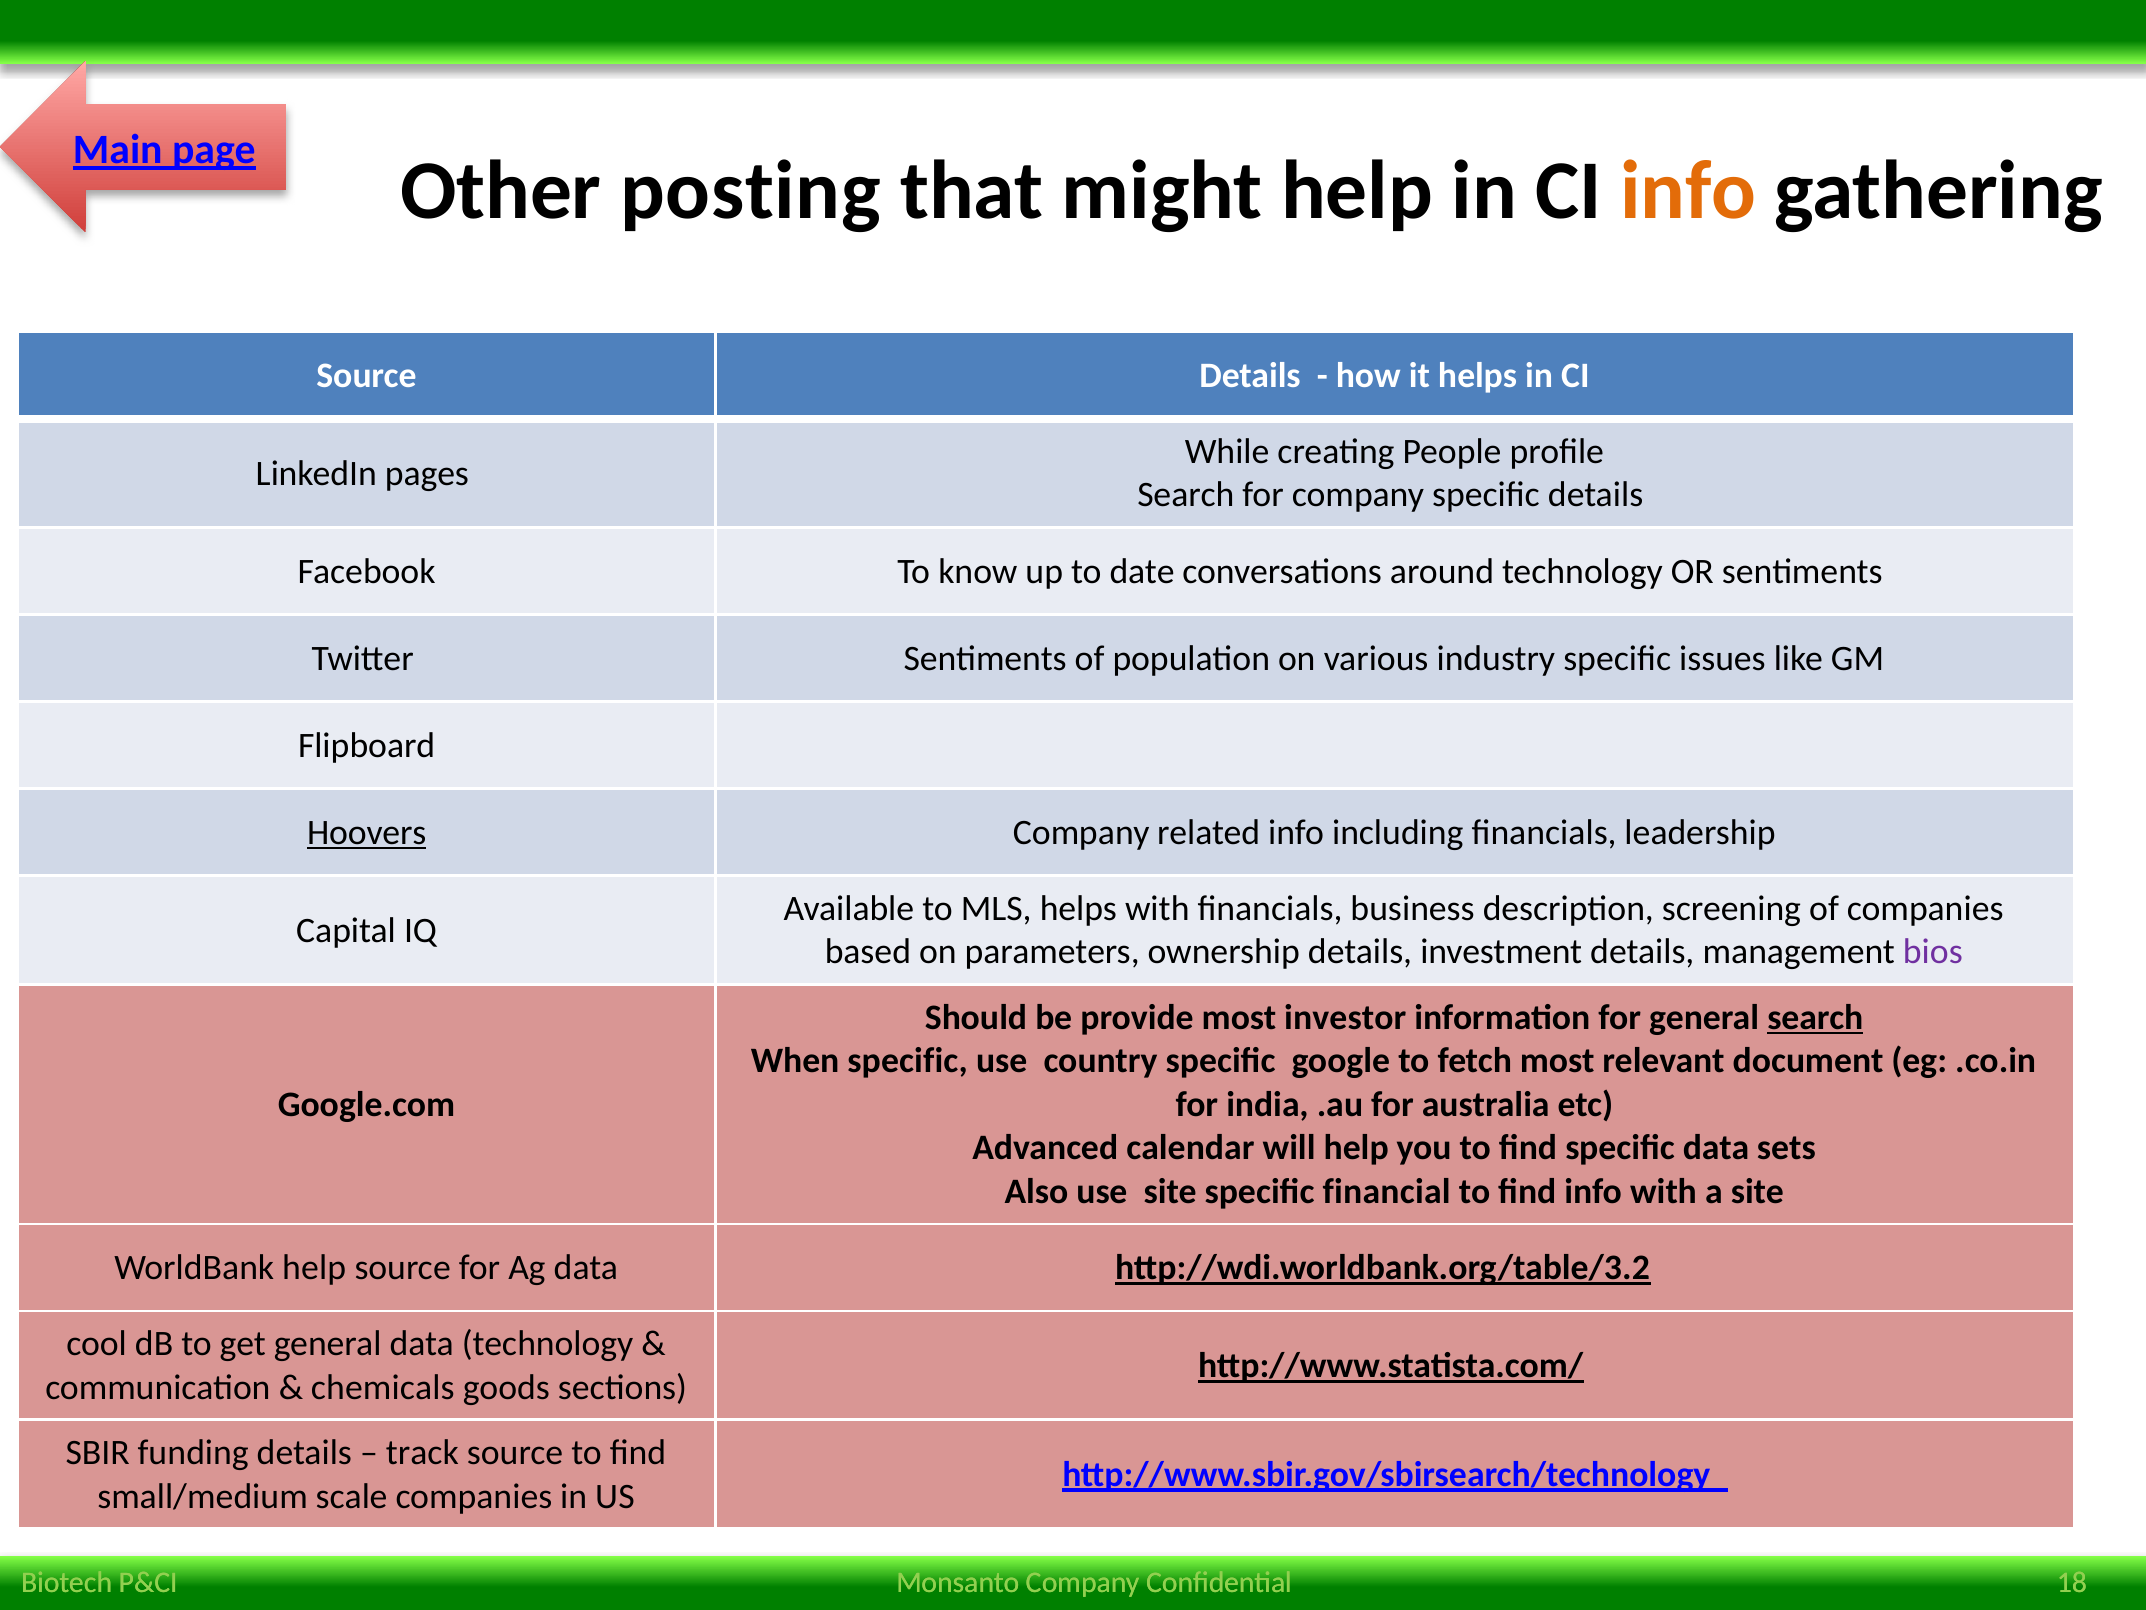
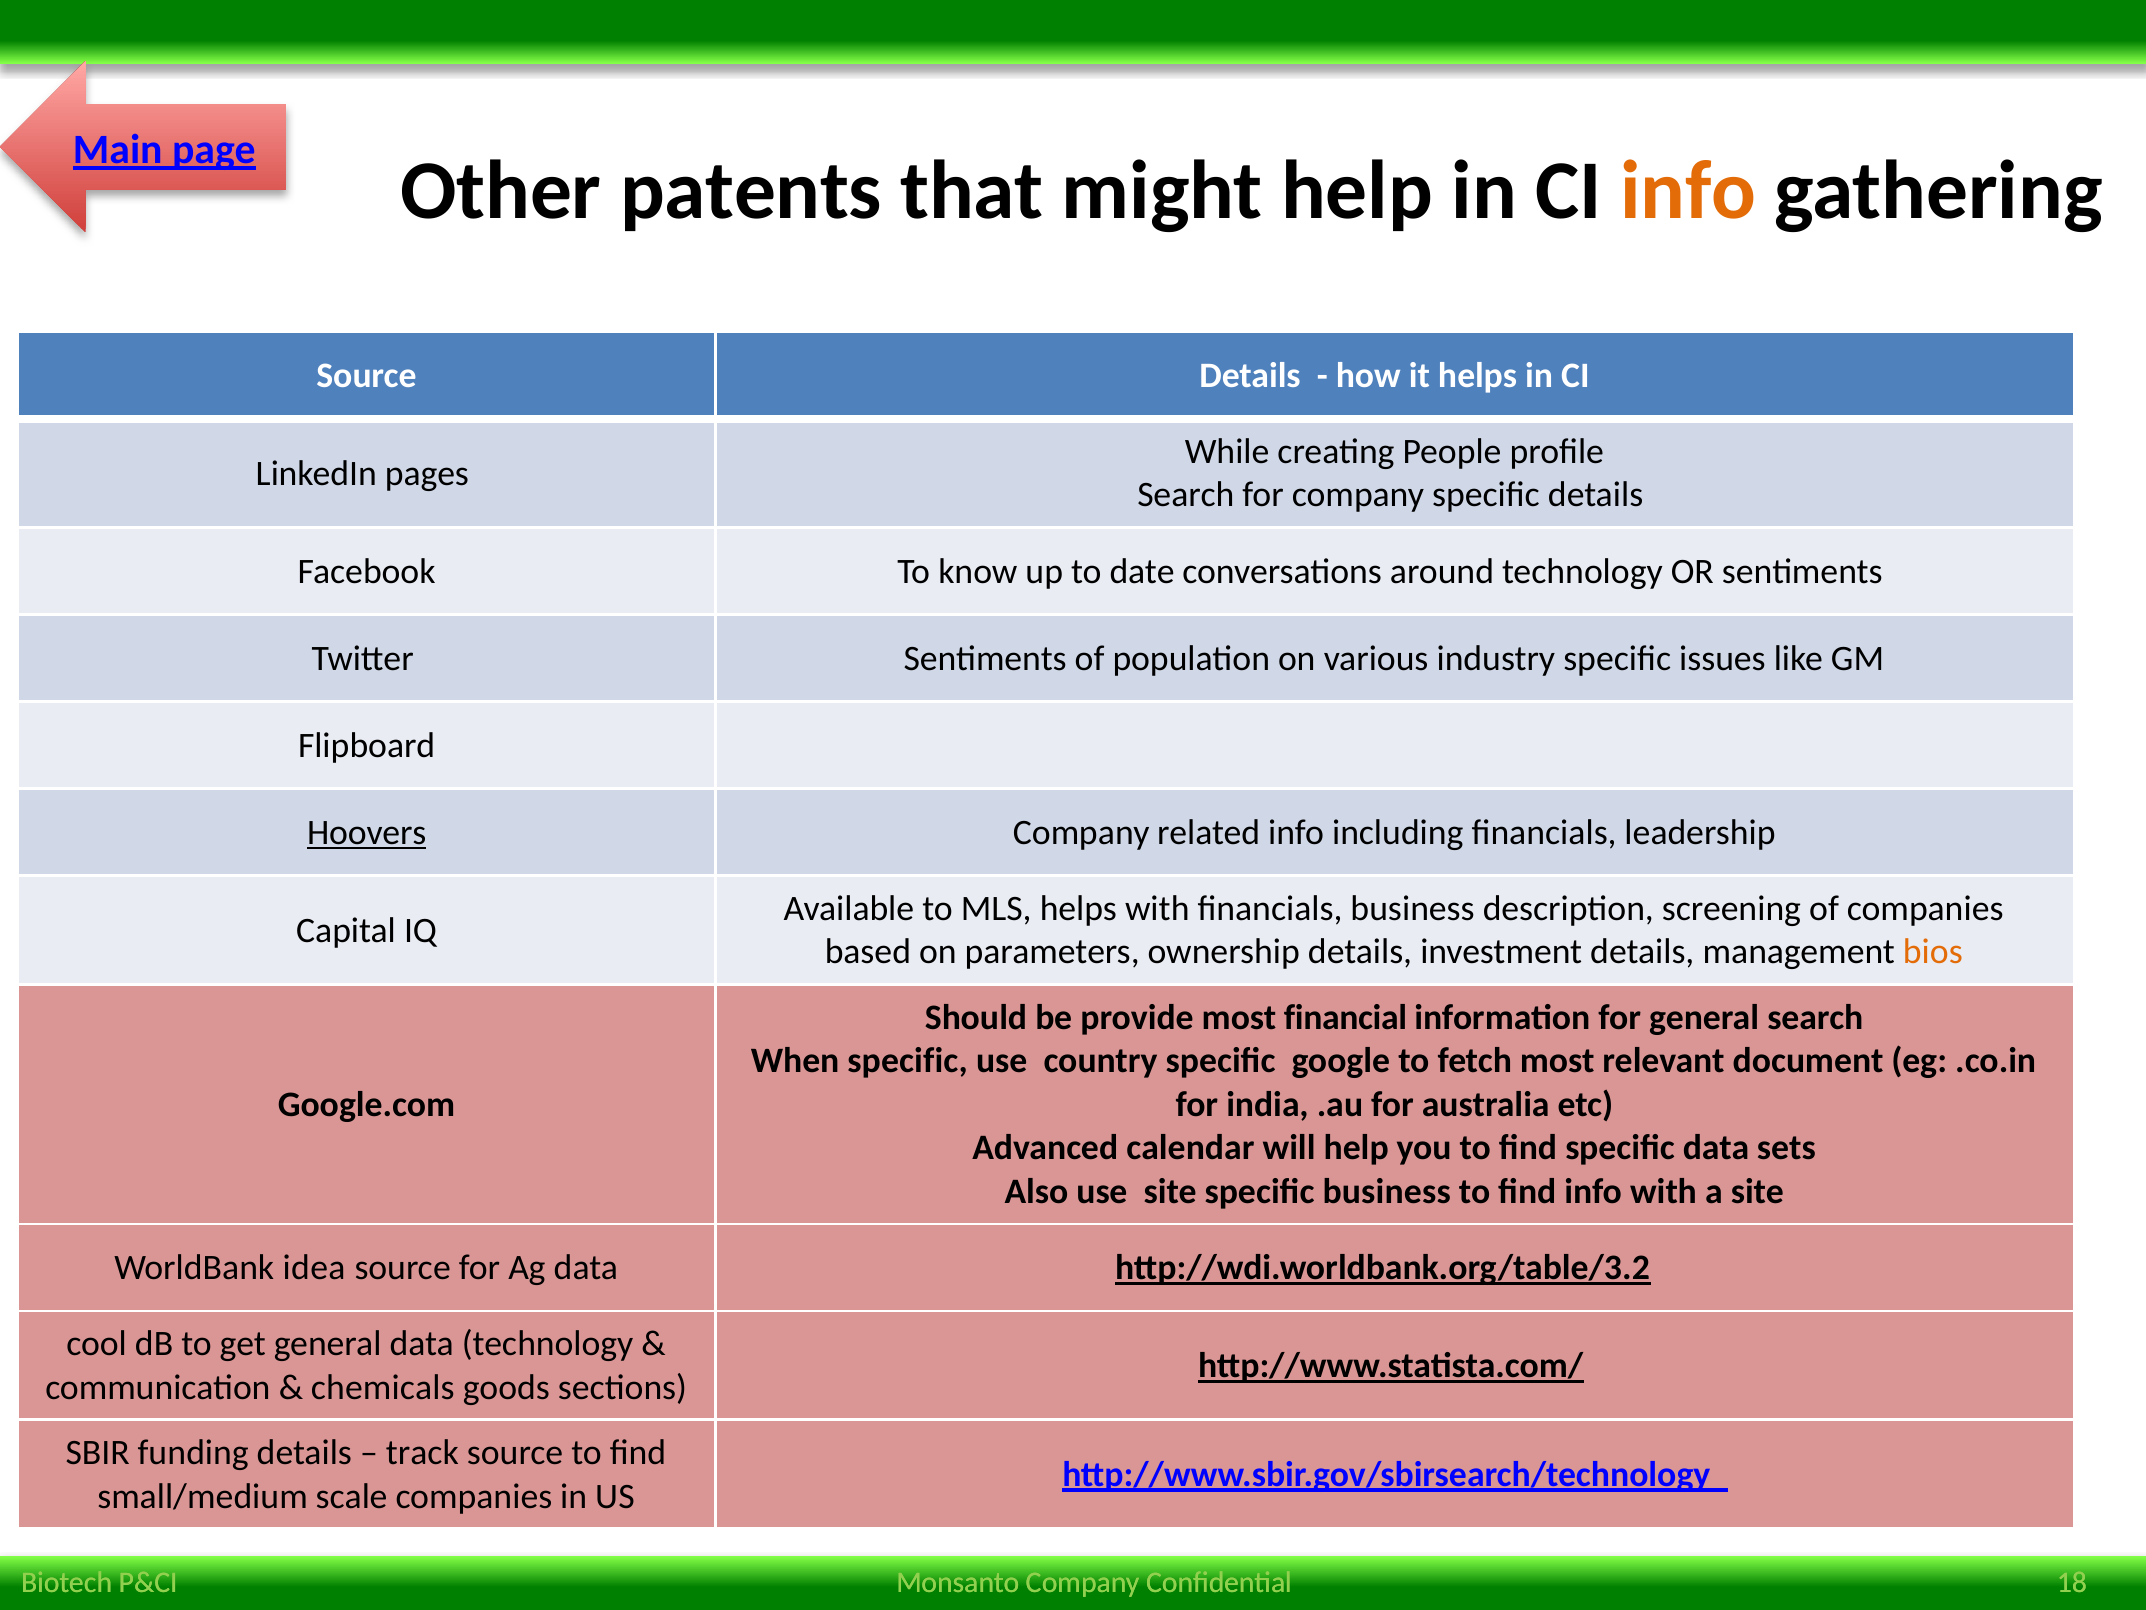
posting: posting -> patents (751, 191)
bios colour: purple -> orange (1933, 952)
investor: investor -> financial (1346, 1017)
search underline: present -> none (1815, 1017)
specific financial: financial -> business (1387, 1191)
WorldBank help: help -> idea (314, 1267)
